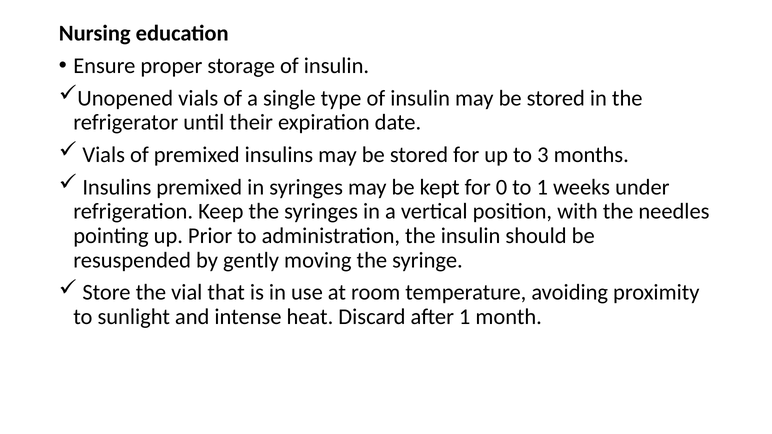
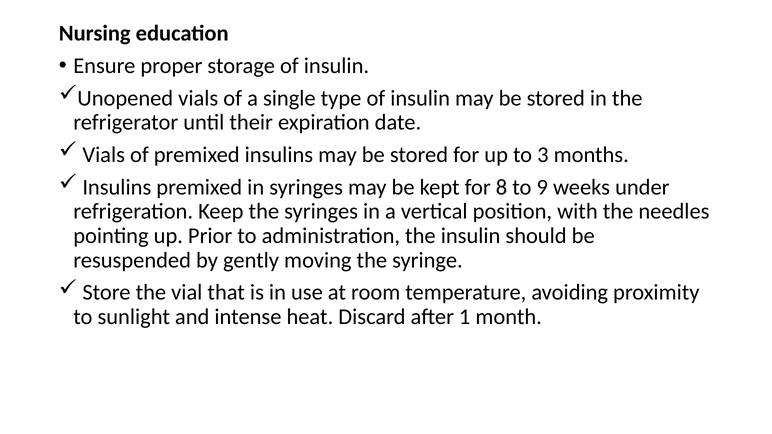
0: 0 -> 8 (502, 187)
to 1: 1 -> 9 (542, 187)
